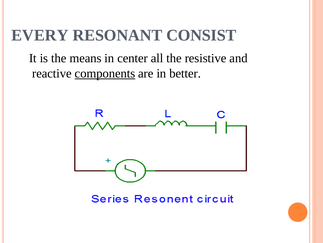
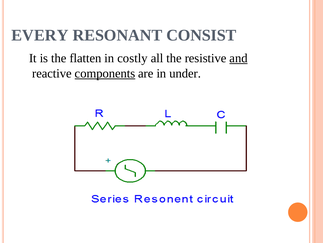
means: means -> flatten (85, 58)
center: center -> costly (132, 58)
and underline: none -> present (239, 58)
better: better -> under (185, 73)
